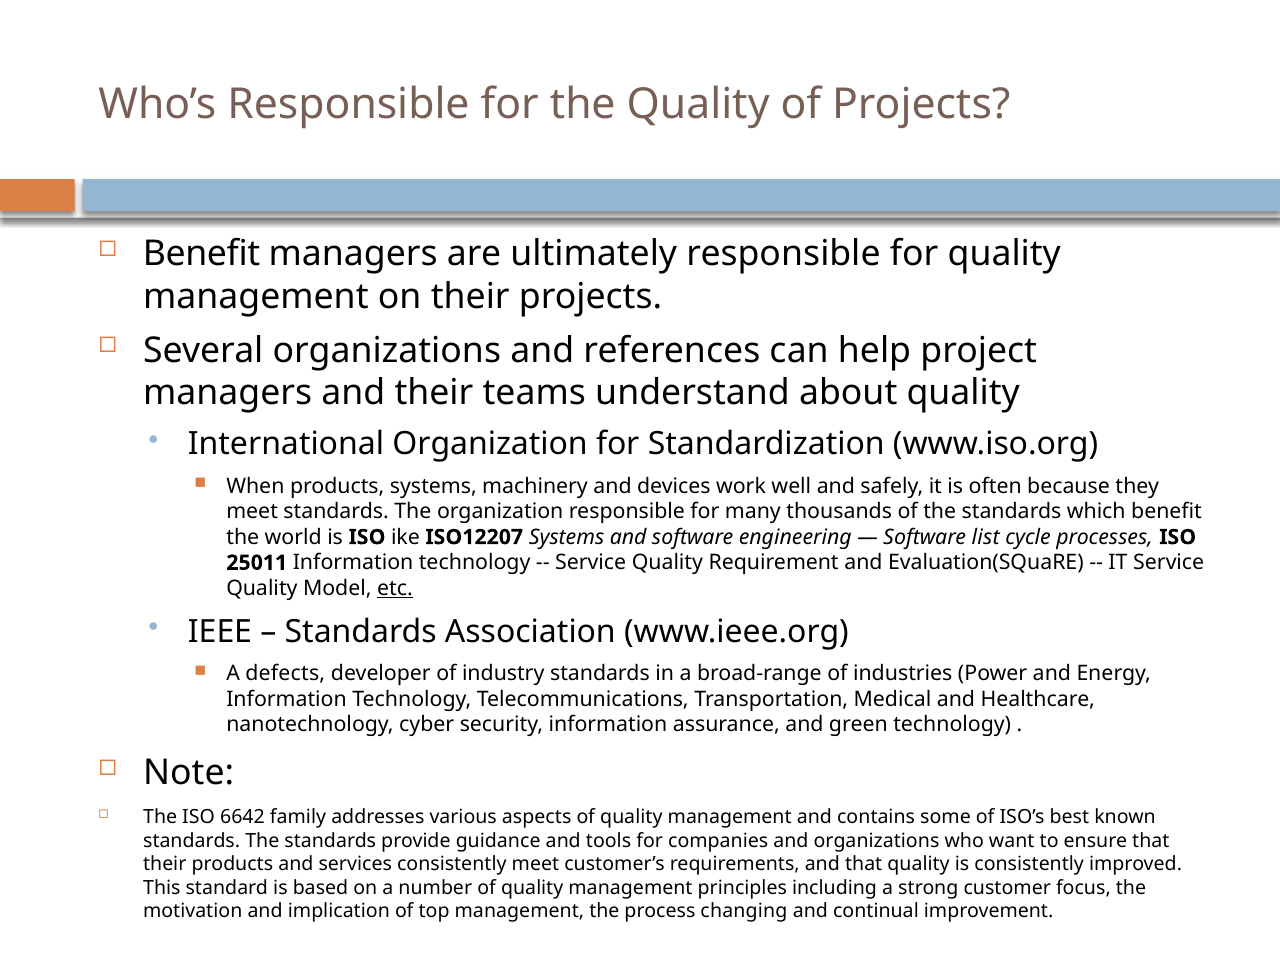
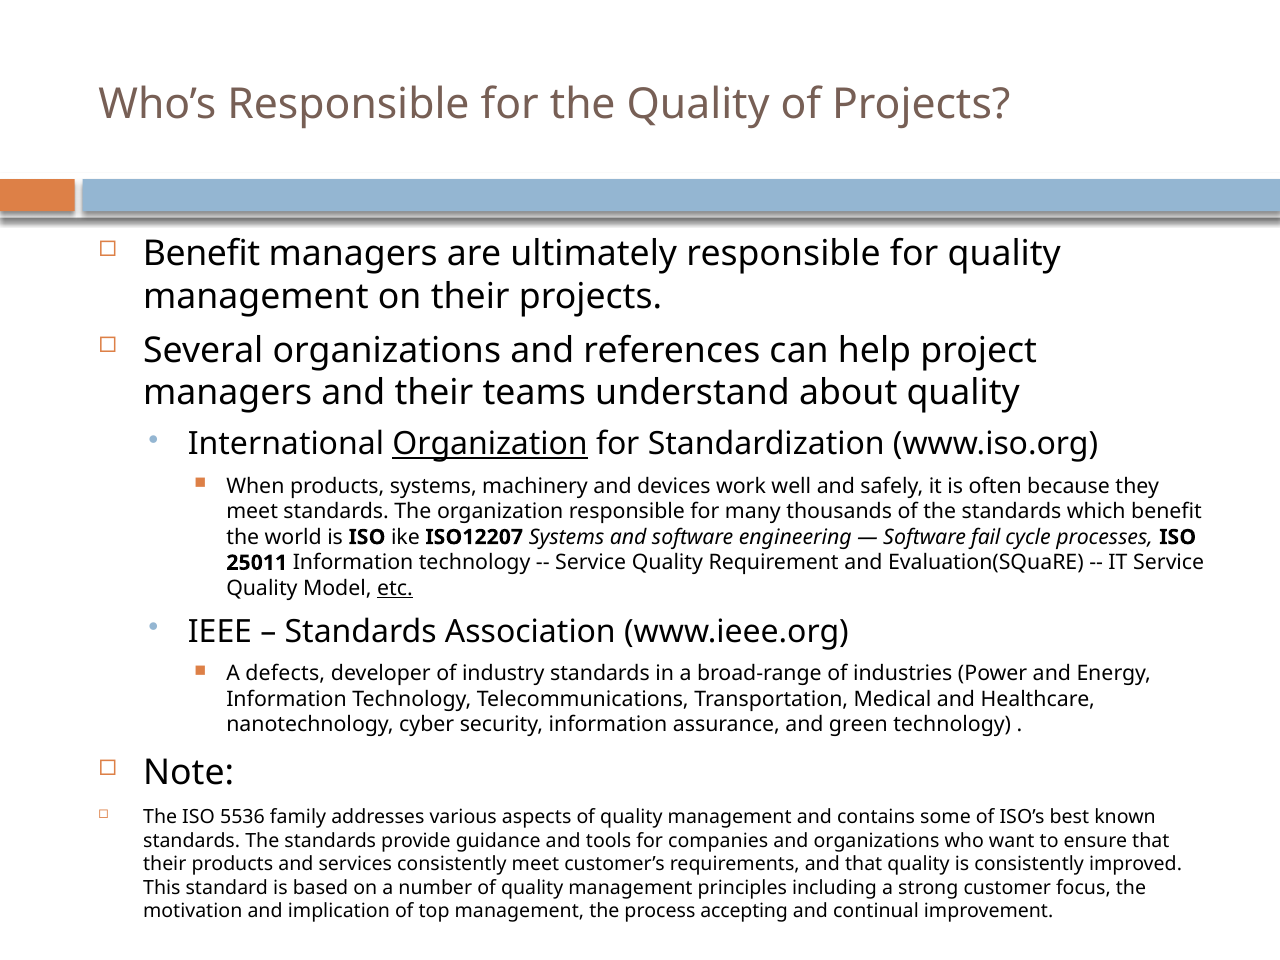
Organization underline: none -> present (490, 444)
list: list -> fail (986, 537)
6642: 6642 -> 5536 (242, 817)
changing: changing -> accepting (744, 911)
